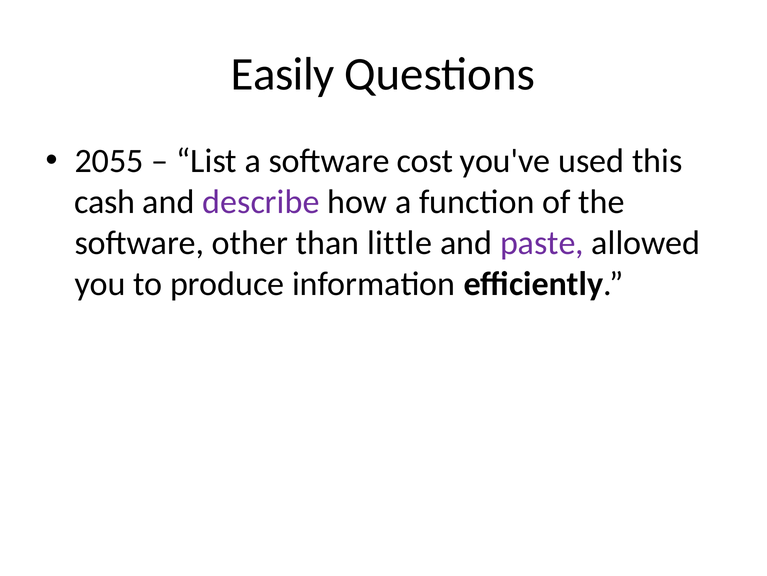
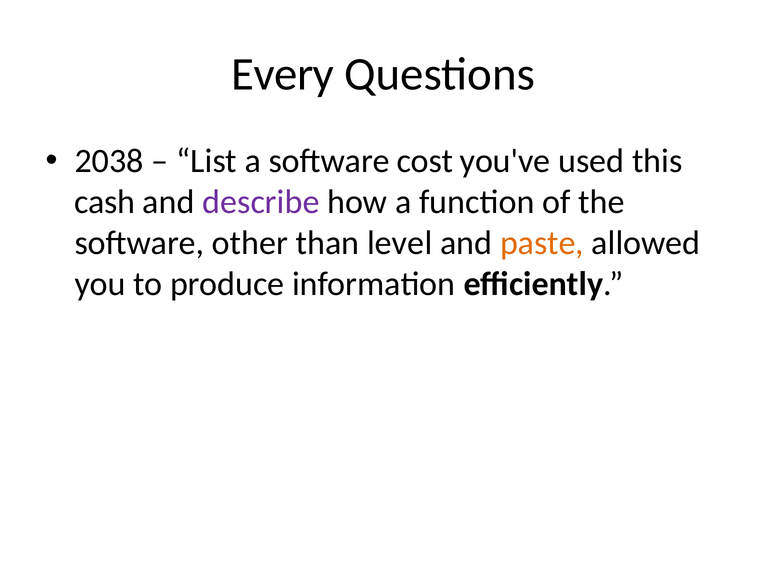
Easily: Easily -> Every (283, 74)
2055: 2055 -> 2038 (109, 161)
little: little -> level (400, 243)
paste colour: purple -> orange (542, 243)
